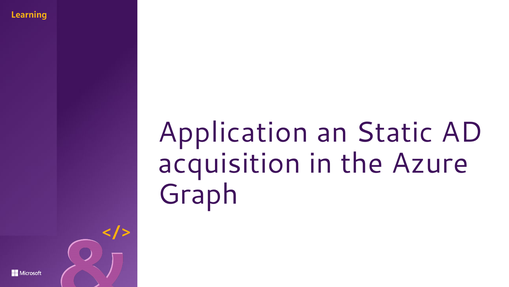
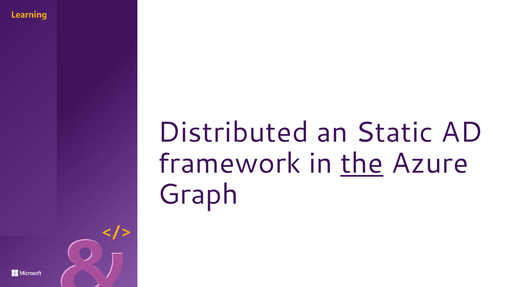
Application: Application -> Distributed (233, 132)
acquisition: acquisition -> framework (230, 163)
the underline: none -> present (362, 163)
